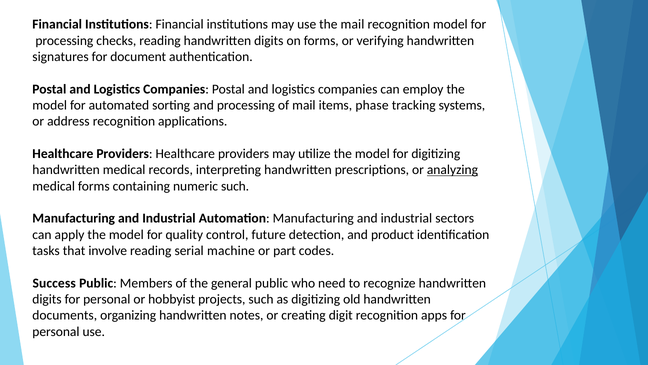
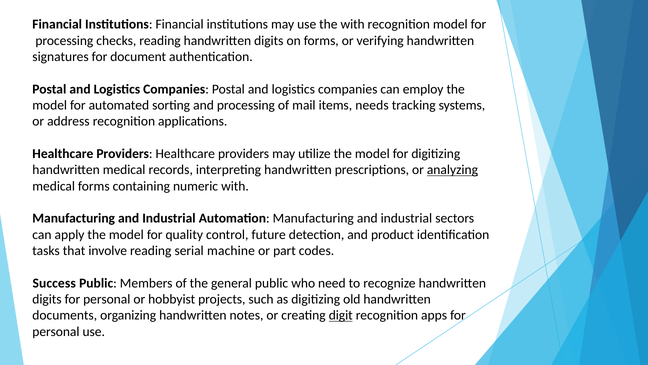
the mail: mail -> with (353, 24)
phase: phase -> needs (372, 105)
numeric such: such -> with (235, 186)
digit underline: none -> present (341, 315)
